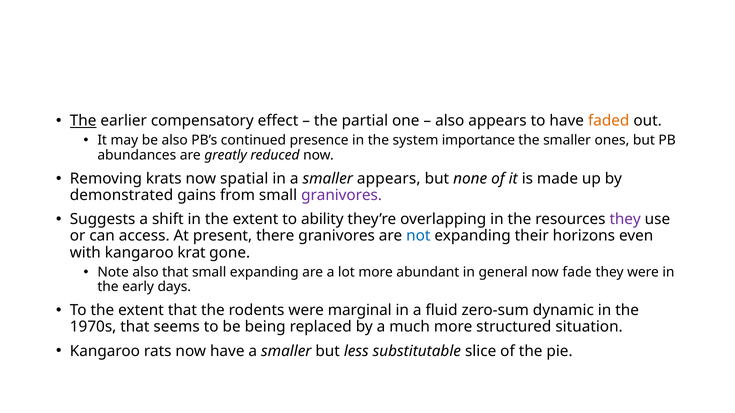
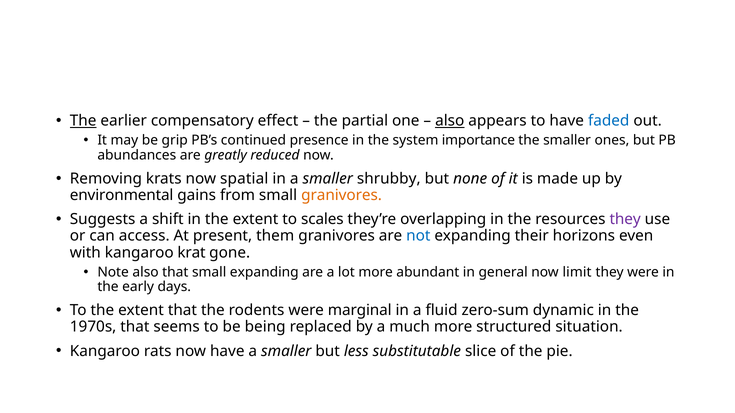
also underline: none -> present (450, 121)
faded colour: orange -> blue (609, 121)
be also: also -> grip (175, 141)
smaller appears: appears -> shrubby (389, 179)
demonstrated: demonstrated -> environmental (122, 195)
granivores colour: purple -> orange (342, 195)
ability: ability -> scales (322, 220)
there: there -> them (275, 236)
fade: fade -> limit (577, 272)
